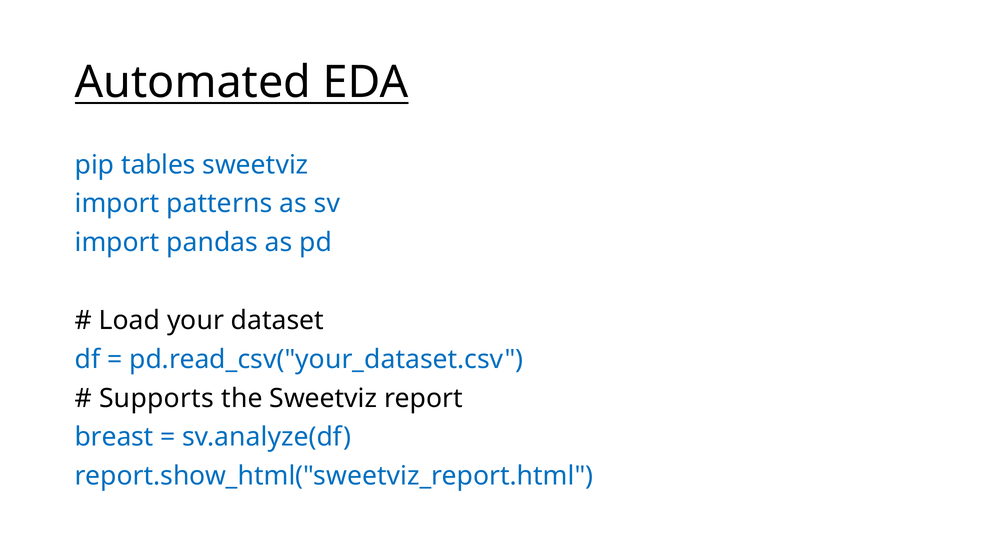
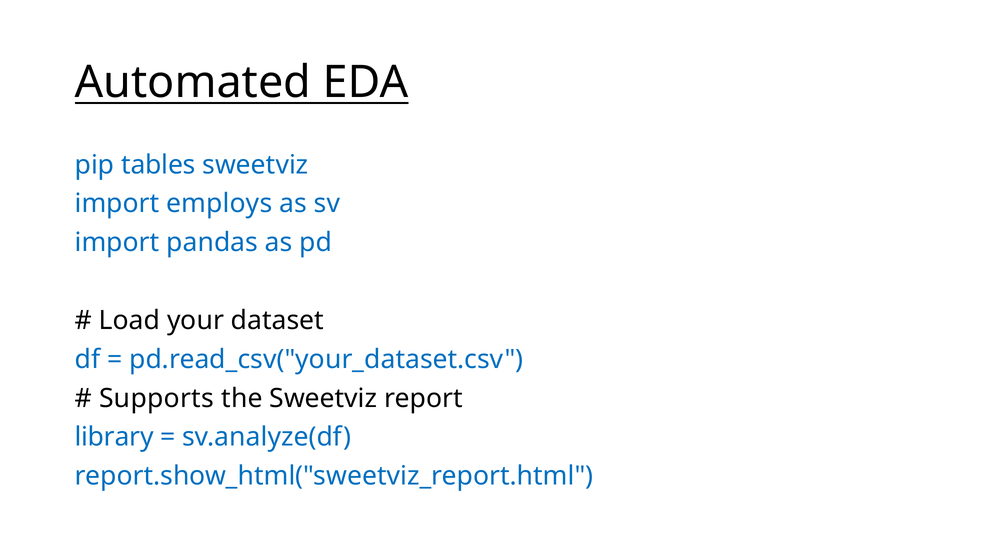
patterns: patterns -> employs (219, 204)
breast: breast -> library (114, 437)
